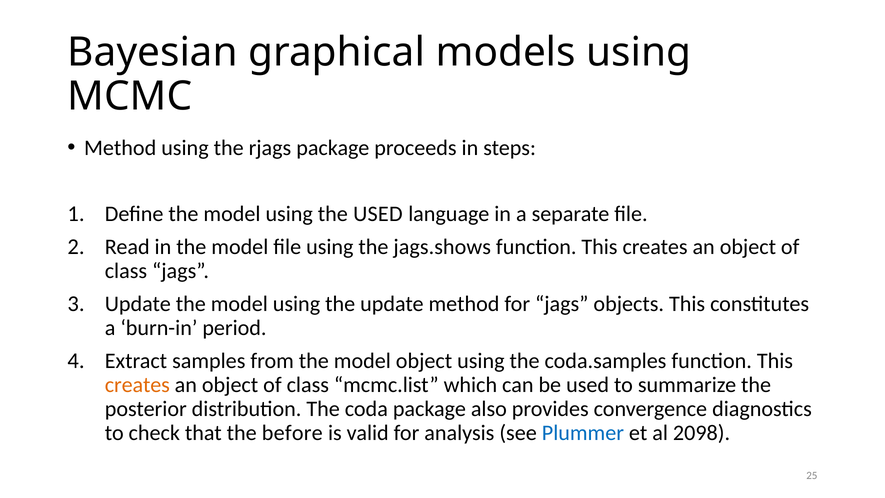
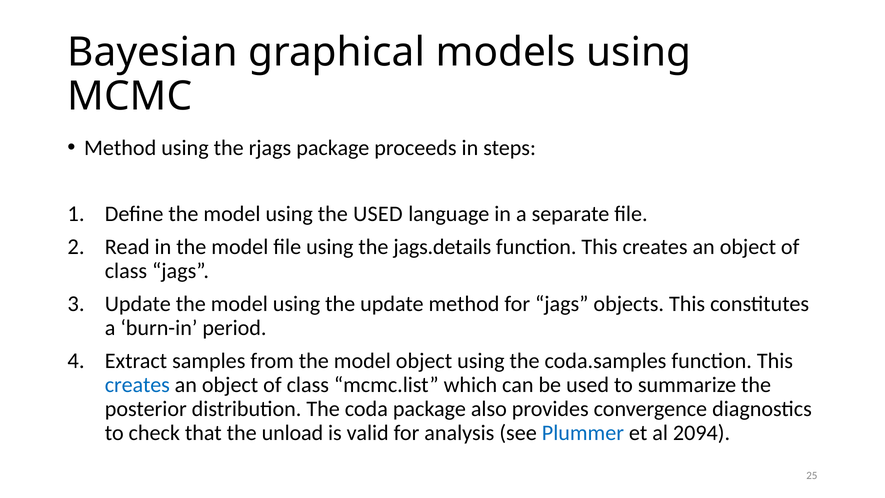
jags.shows: jags.shows -> jags.details (442, 247)
creates colour: orange -> blue (137, 385)
before: before -> unload (292, 433)
2098: 2098 -> 2094 (702, 433)
